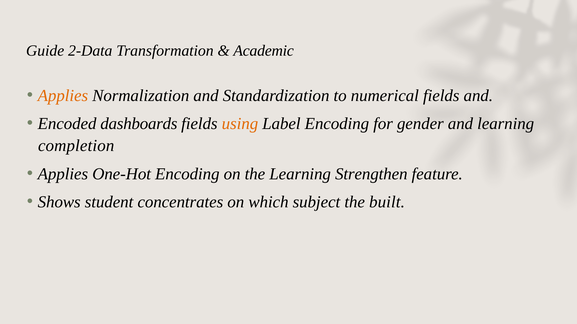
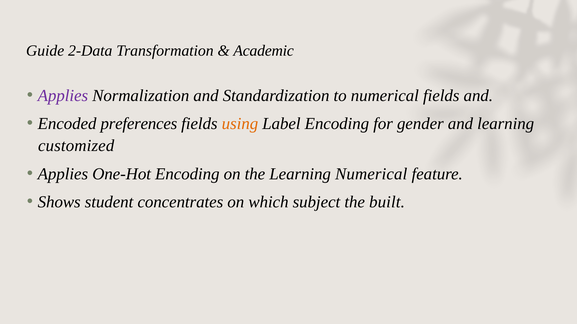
Applies colour: orange -> purple (63, 96)
dashboards: dashboards -> preferences (139, 124)
completion: completion -> customized (76, 146)
Learning Strengthen: Strengthen -> Numerical (371, 174)
